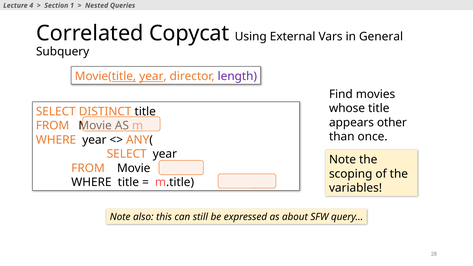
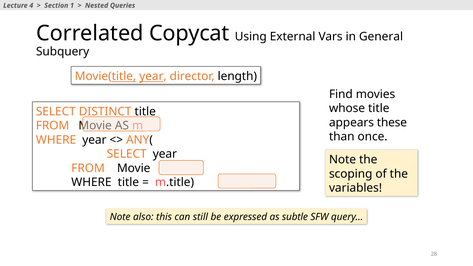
length colour: purple -> black (237, 76)
other: other -> these (392, 123)
about: about -> subtle (295, 217)
